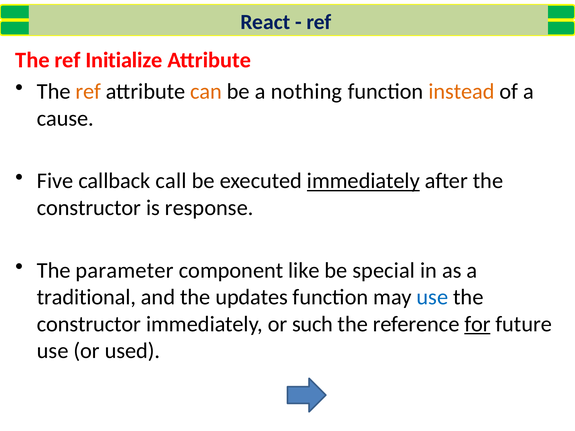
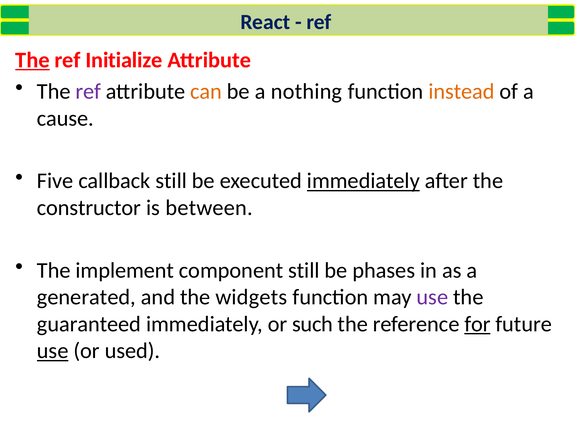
The underline: none -> present (32, 60)
ref colour: orange -> purple (88, 92)
callback call: call -> still (171, 181)
response: response -> between (209, 208)
parameter: parameter -> implement (125, 271)
component like: like -> still (304, 271)
special: special -> phases (384, 271)
traditional: traditional -> generated (86, 297)
updates: updates -> widgets (251, 297)
use colour: blue -> purple (432, 297)
constructor: constructor -> guaranteed (89, 324)
use underline: none -> present (53, 351)
